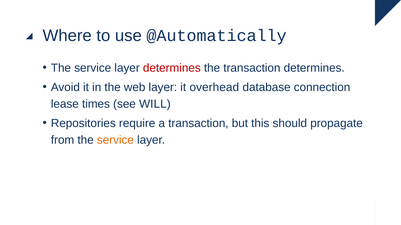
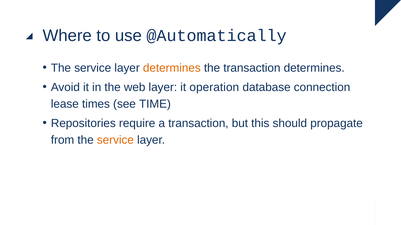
determines colour: red -> orange (172, 68)
overhead: overhead -> operation (214, 87)
WILL: WILL -> TIME (155, 104)
